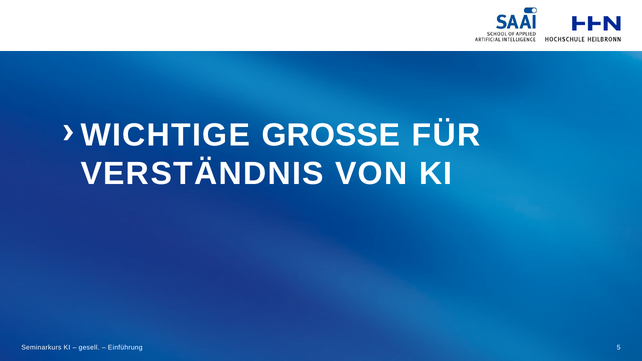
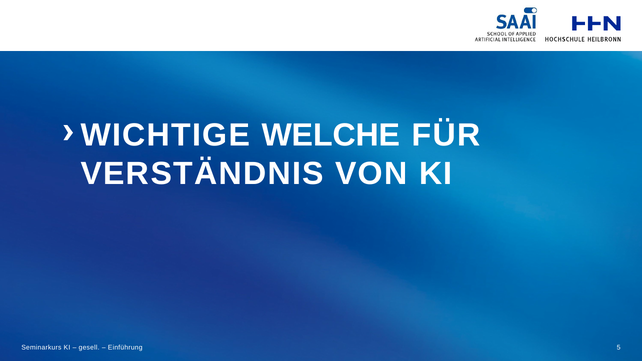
GROSSE: GROSSE -> WELCHE (331, 135)
